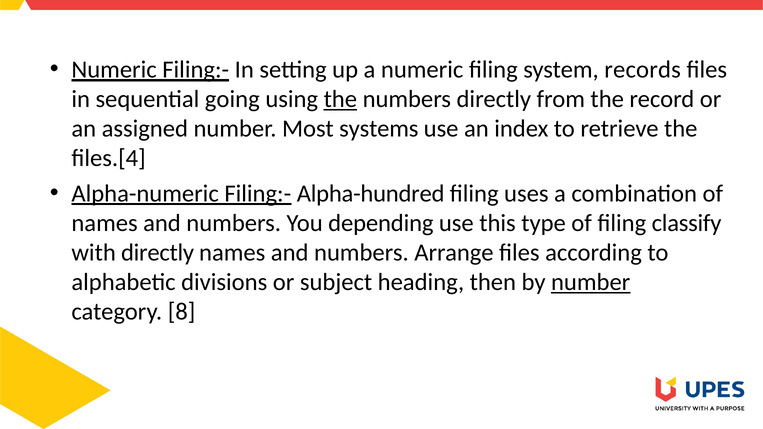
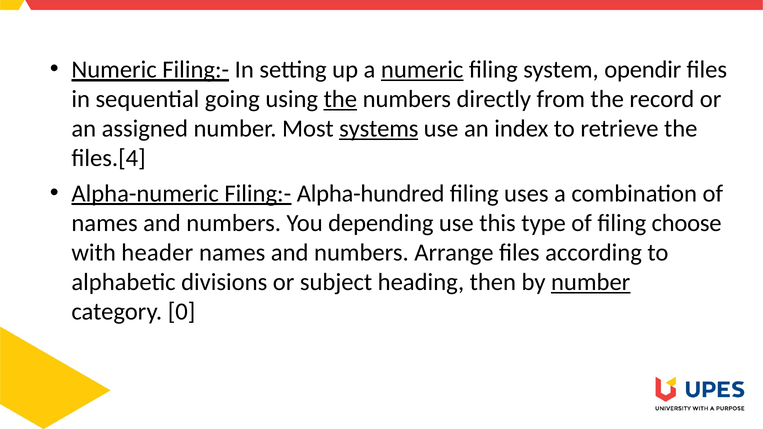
numeric underline: none -> present (422, 70)
records: records -> opendir (643, 70)
systems underline: none -> present (379, 129)
classify: classify -> choose (687, 223)
with directly: directly -> header (157, 253)
8: 8 -> 0 (182, 312)
